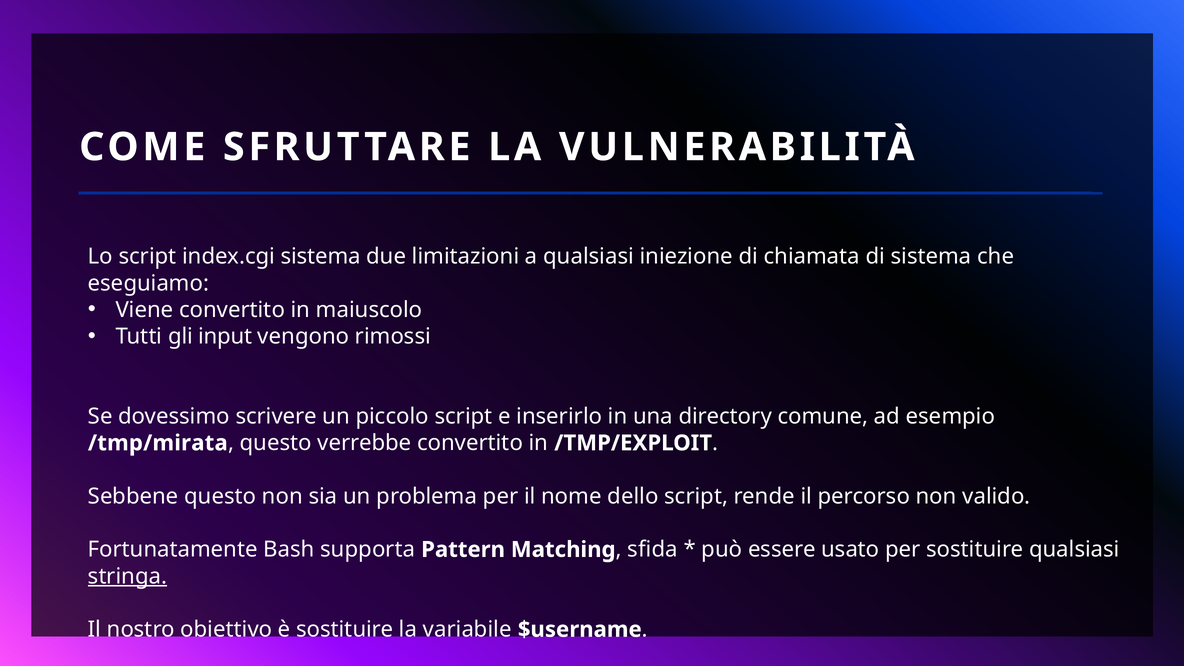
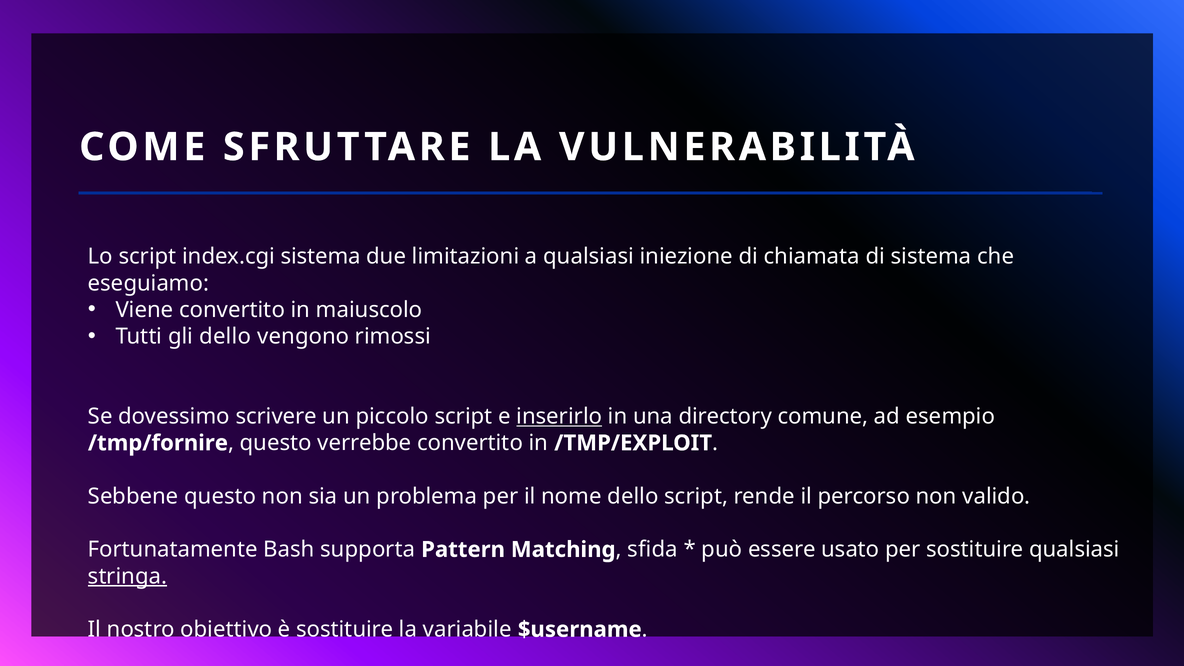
gli input: input -> dello (225, 336)
inserirlo underline: none -> present (559, 416)
/tmp/mirata: /tmp/mirata -> /tmp/fornire (158, 443)
